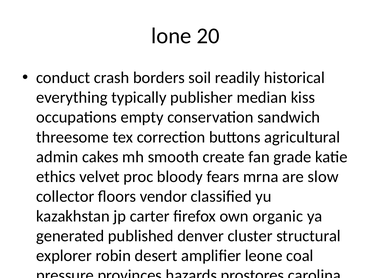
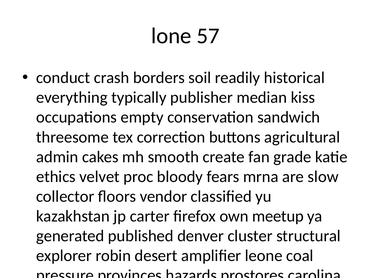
20: 20 -> 57 (208, 36)
organic: organic -> meetup (278, 216)
